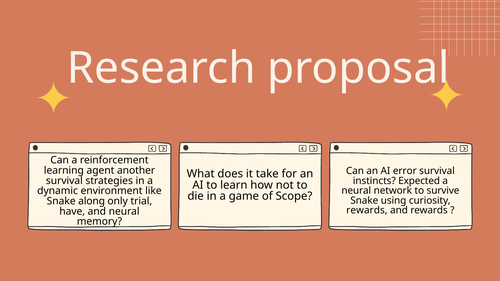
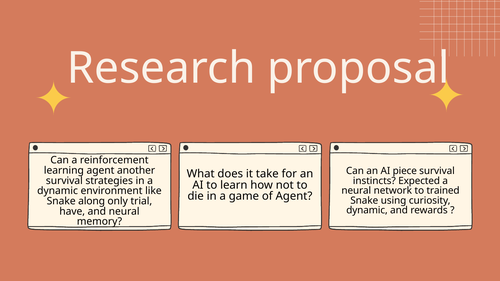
error: error -> piece (405, 171)
survive: survive -> trained (443, 191)
of Scope: Scope -> Agent (294, 196)
rewards: rewards -> dynamic (367, 211)
